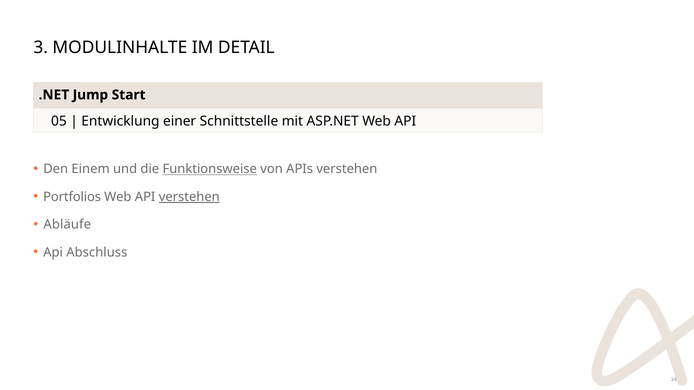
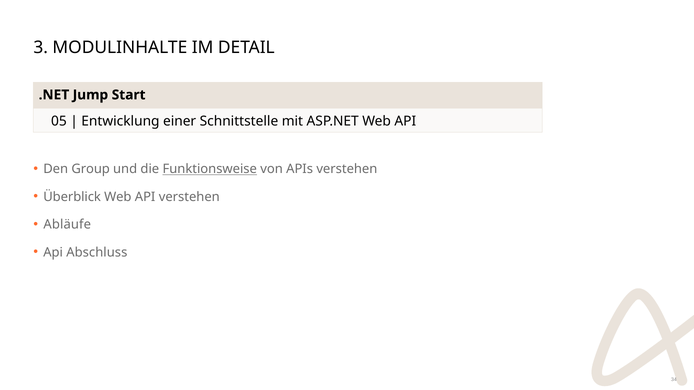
Einem: Einem -> Group (91, 169)
Portfolios: Portfolios -> Überblick (72, 197)
verstehen underline: present -> none (189, 197)
